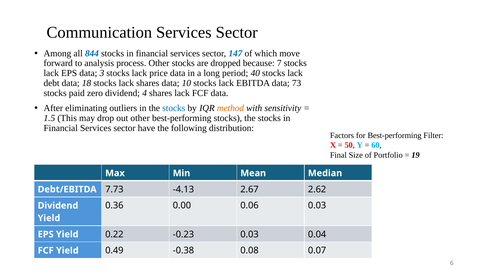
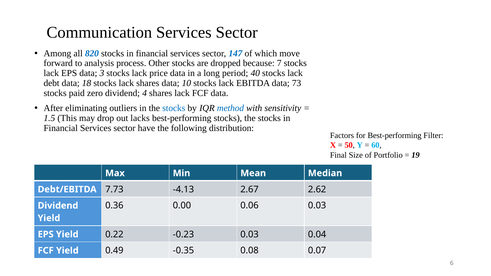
844: 844 -> 820 (92, 53)
method colour: orange -> blue (230, 108)
out other: other -> lacks (140, 118)
-0.38: -0.38 -> -0.35 (183, 251)
